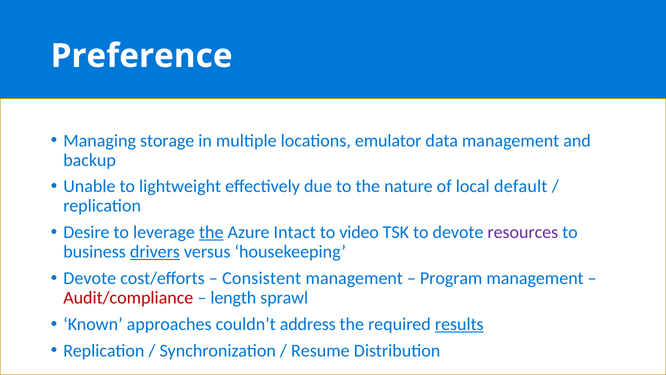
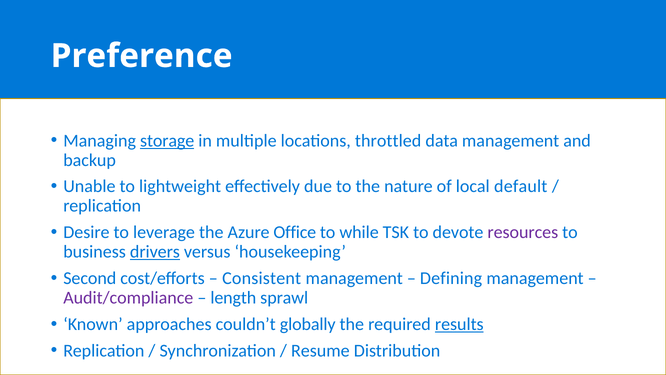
storage underline: none -> present (167, 140)
emulator: emulator -> throttled (388, 140)
the underline: present -> none (211, 232)
Intact: Intact -> Office (295, 232)
video: video -> while (359, 232)
Devote: Devote -> Second (90, 278)
Program: Program -> Defining (451, 278)
Audit/compliance colour: red -> purple (128, 298)
address: address -> globally (308, 324)
